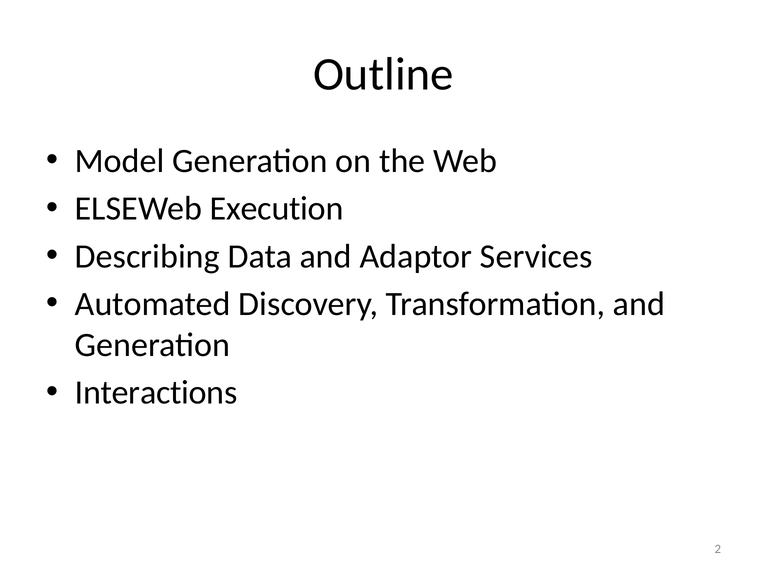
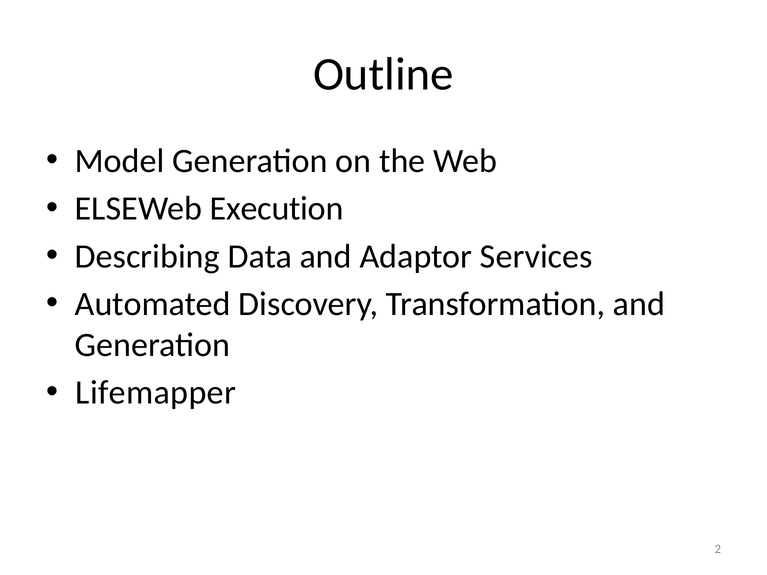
Interactions: Interactions -> Lifemapper (156, 393)
